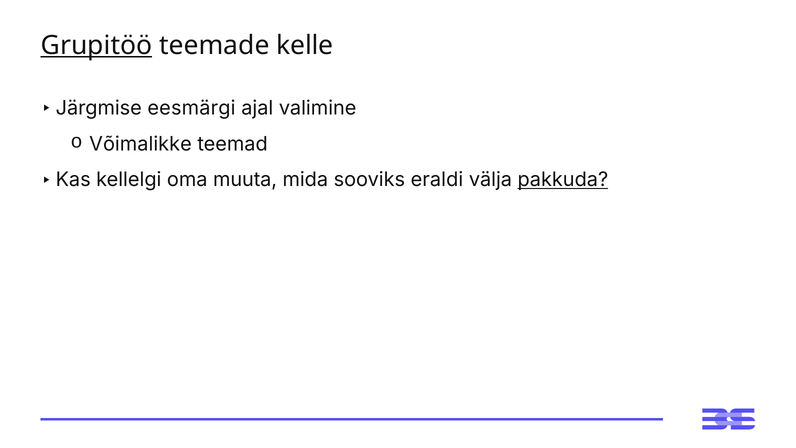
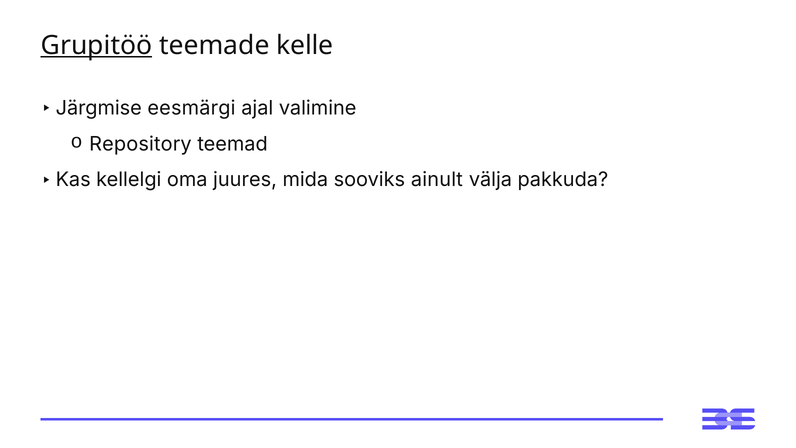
Võimalikke: Võimalikke -> Repository (140, 144)
muuta: muuta -> juures (245, 180)
eraldi: eraldi -> ainult (437, 180)
pakkuda underline: present -> none (563, 180)
